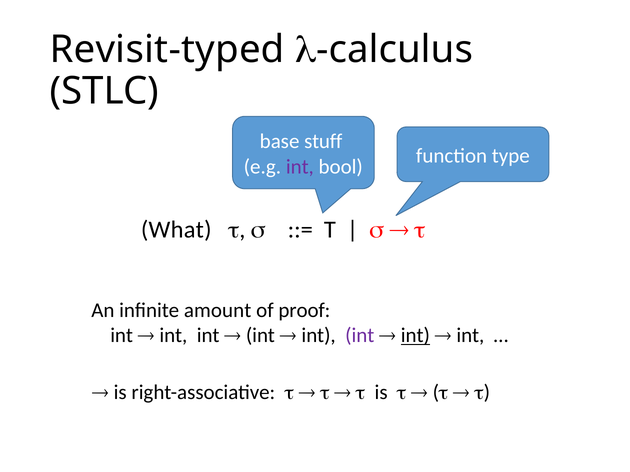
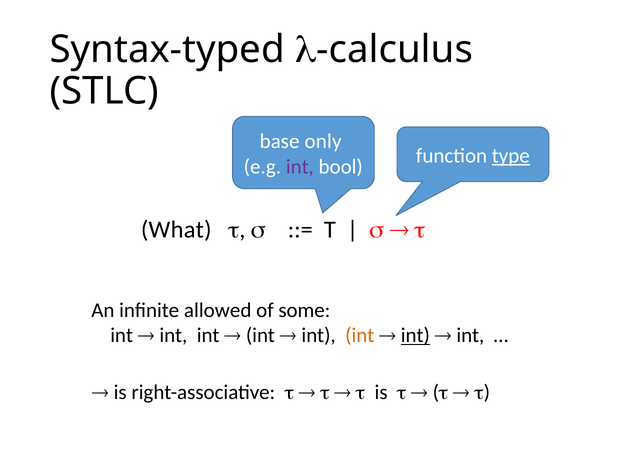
Revisit-typed: Revisit-typed -> Syntax-typed (167, 50)
stuff: stuff -> only (323, 142)
type underline: none -> present (511, 156)
amount: amount -> allowed (218, 311)
proof: proof -> some (304, 311)
int colour: purple -> orange (360, 336)
